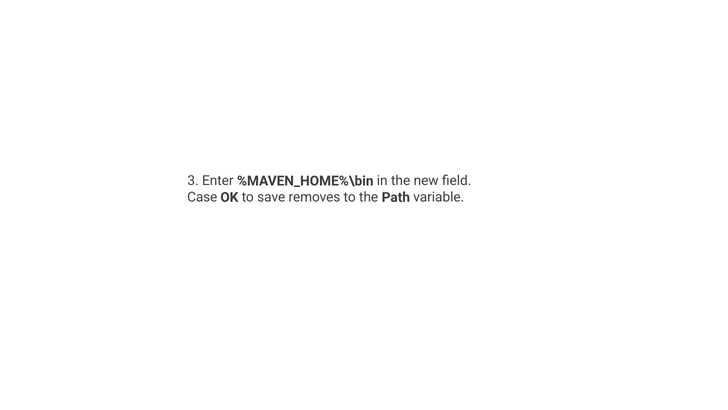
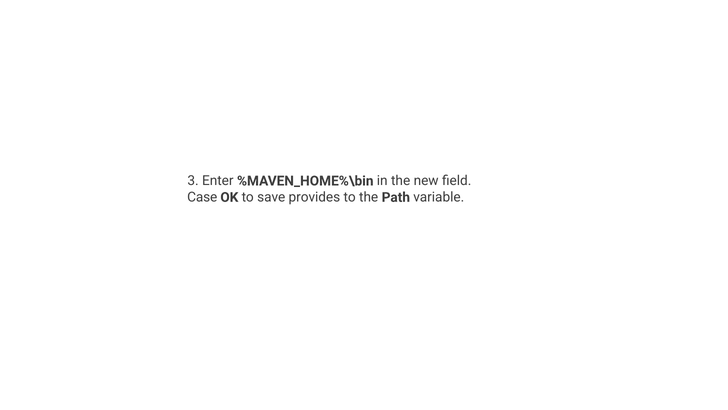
removes: removes -> provides (314, 197)
